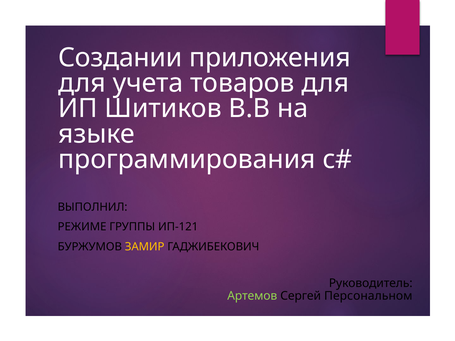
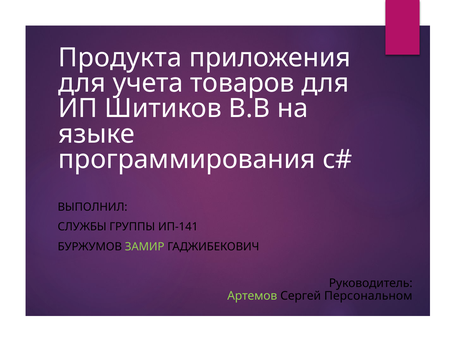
Создании: Создании -> Продукта (120, 58)
РЕЖИМЕ: РЕЖИМЕ -> СЛУЖБЫ (82, 227)
ИП-121: ИП-121 -> ИП-141 (178, 227)
ЗАМИР colour: yellow -> light green (145, 247)
